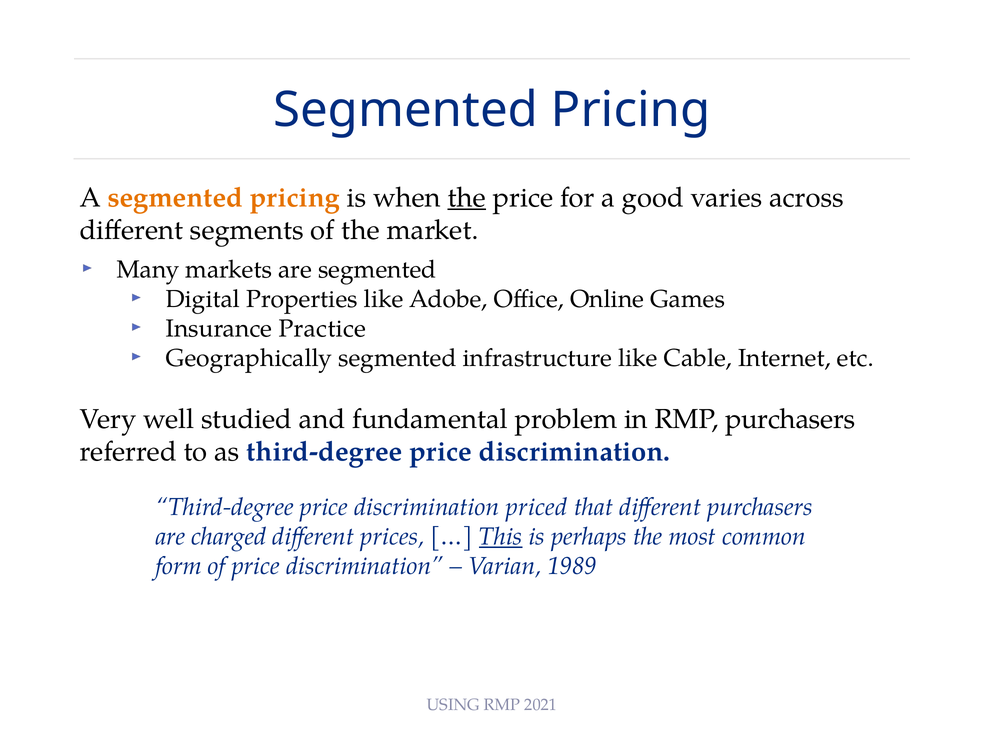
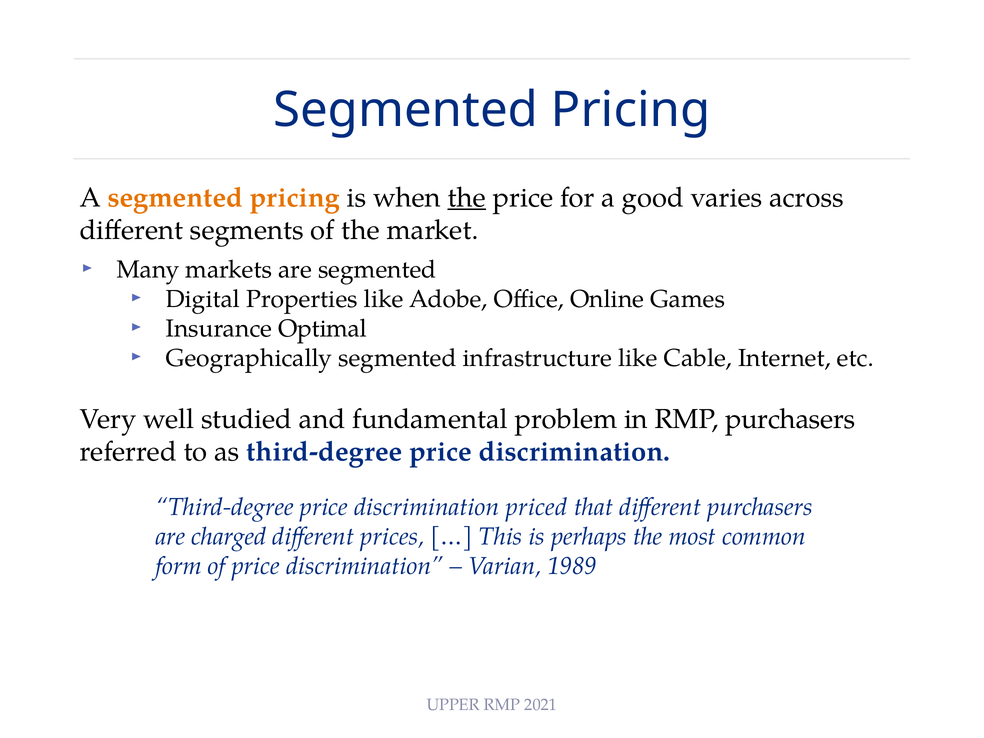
Practice: Practice -> Optimal (323, 329)
This underline: present -> none (501, 537)
USING: USING -> UPPER (453, 705)
